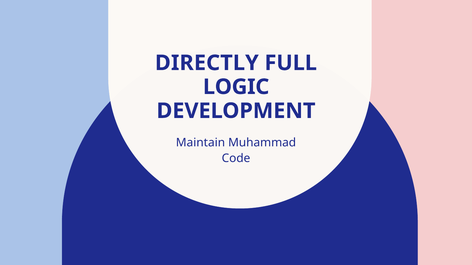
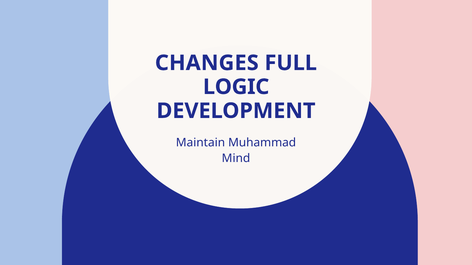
DIRECTLY: DIRECTLY -> CHANGES (207, 63)
Code: Code -> Mind (236, 159)
